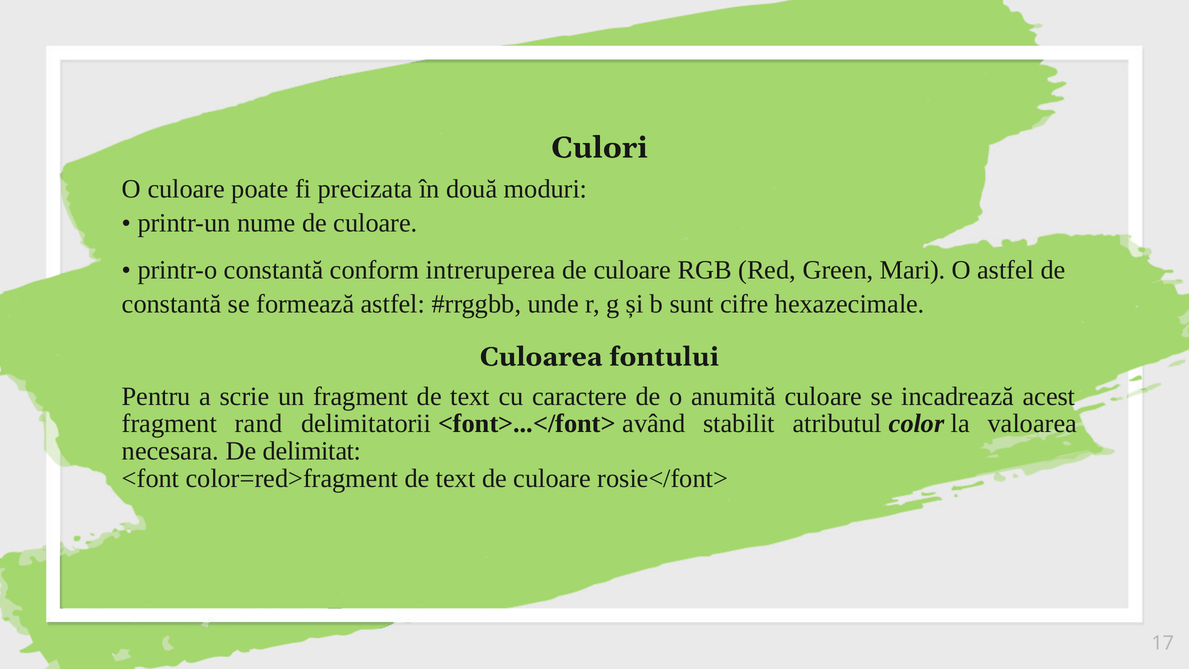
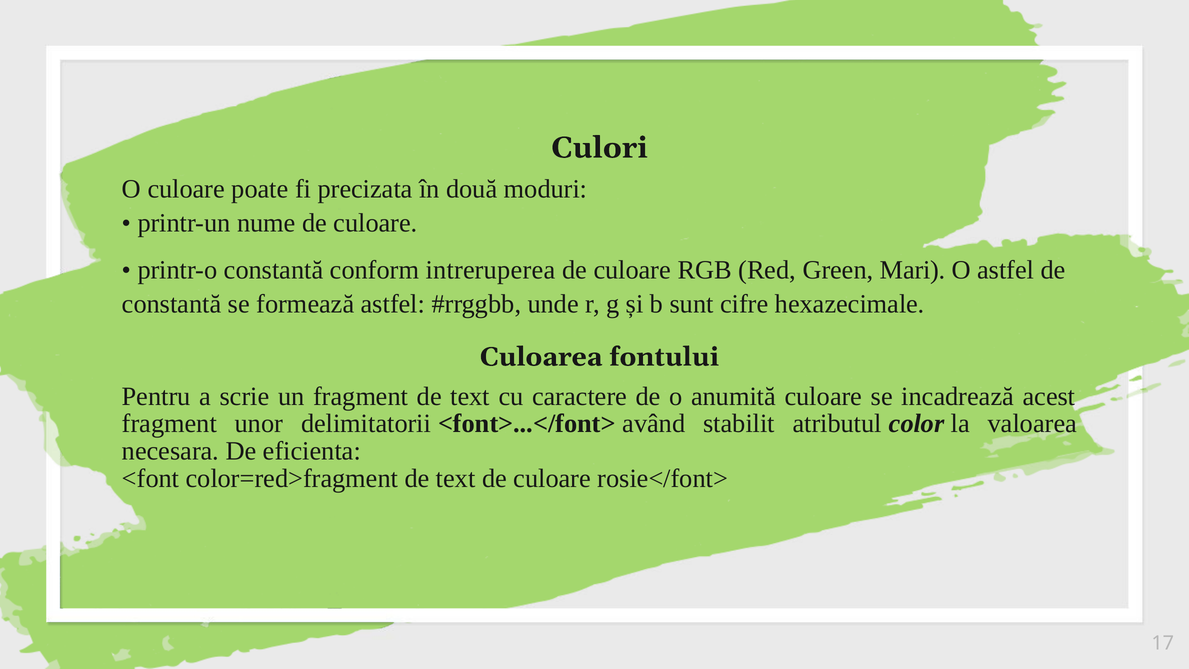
rand: rand -> unor (259, 424)
delimitat: delimitat -> eficienta (312, 451)
